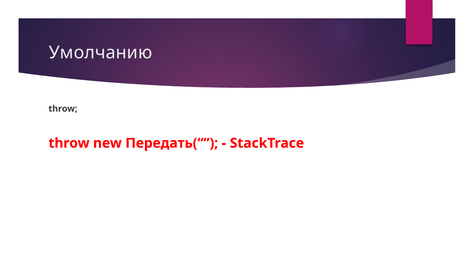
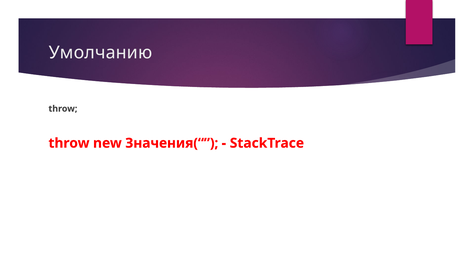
Передать(“: Передать(“ -> Значения(“ (172, 143)
